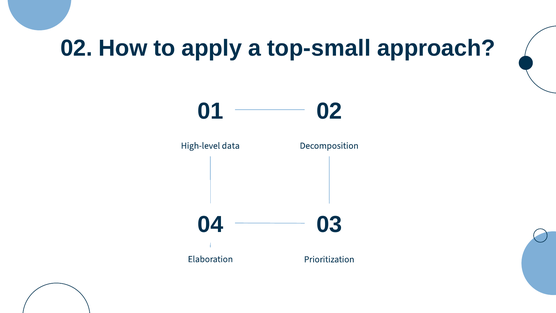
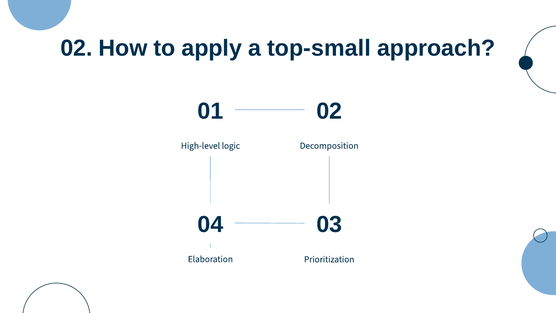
data: data -> logic (231, 146)
